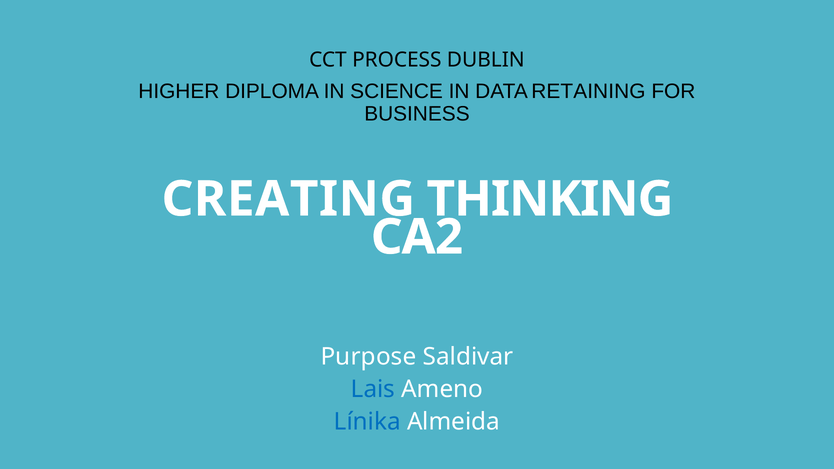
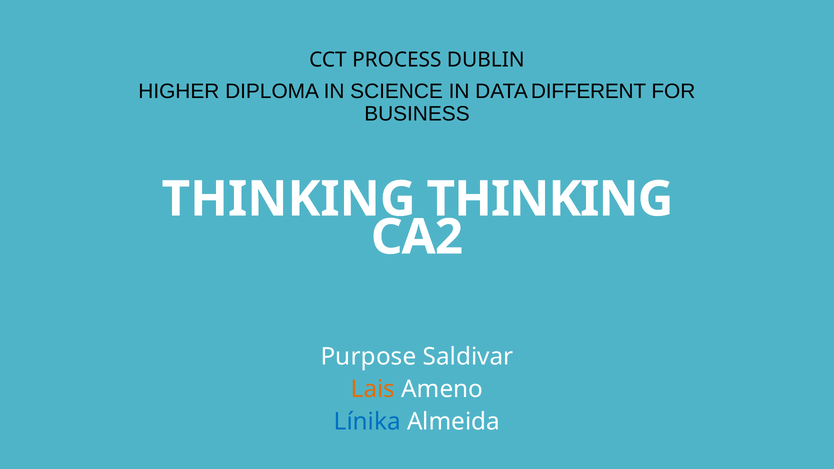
RETAINING: RETAINING -> DIFFERENT (589, 91)
CREATING: CREATING -> THINKING (289, 199)
Lais colour: blue -> orange (373, 389)
